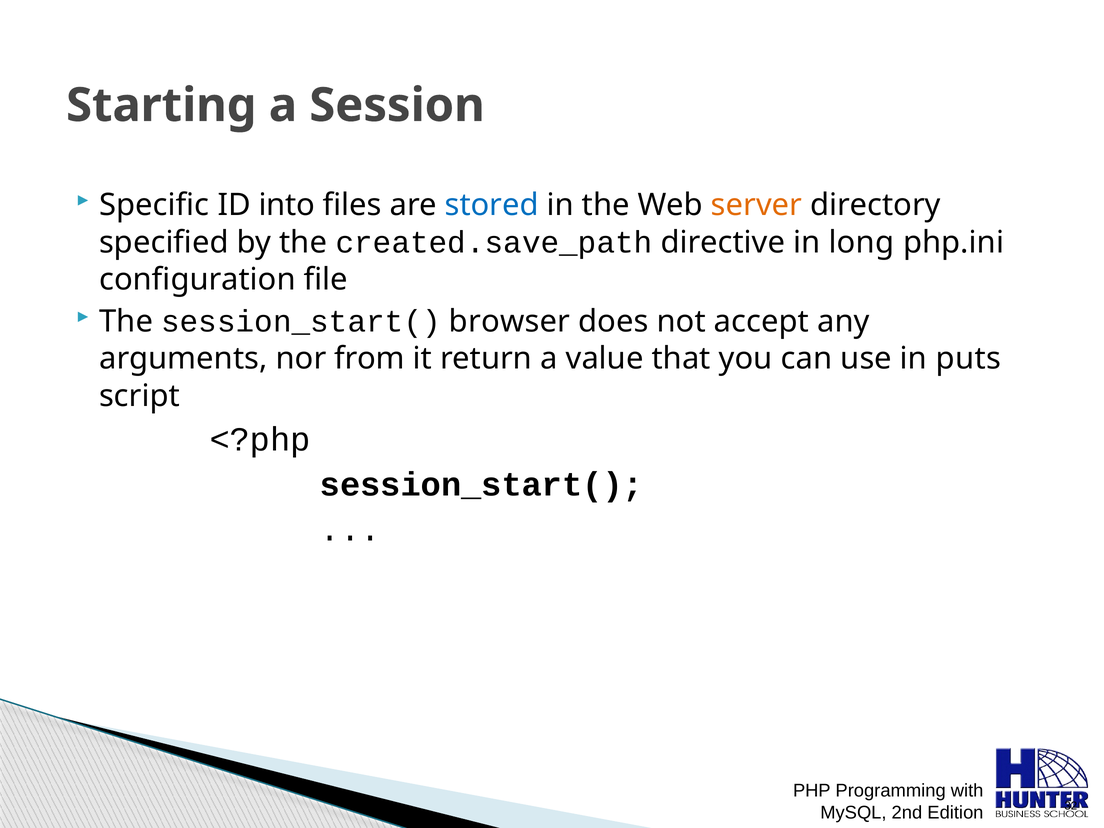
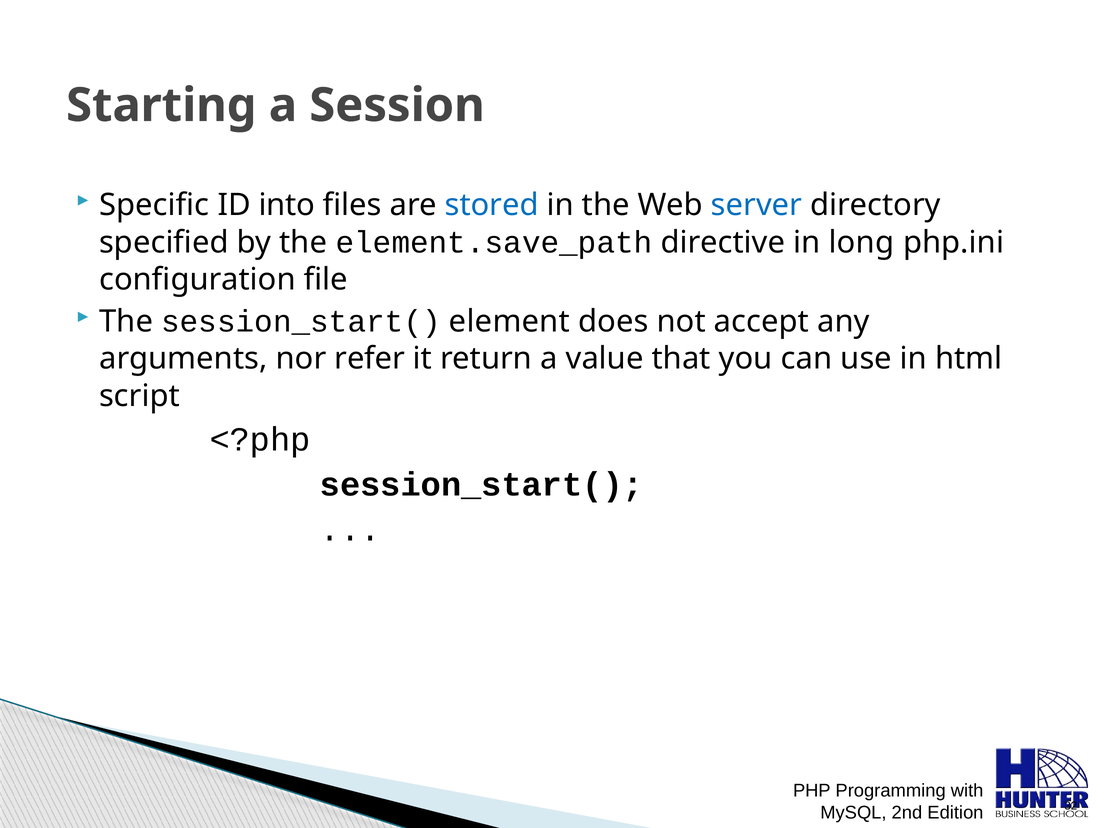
server colour: orange -> blue (757, 205)
created.save_path: created.save_path -> element.save_path (494, 242)
browser: browser -> element (509, 321)
from: from -> refer (370, 359)
puts: puts -> html (969, 359)
